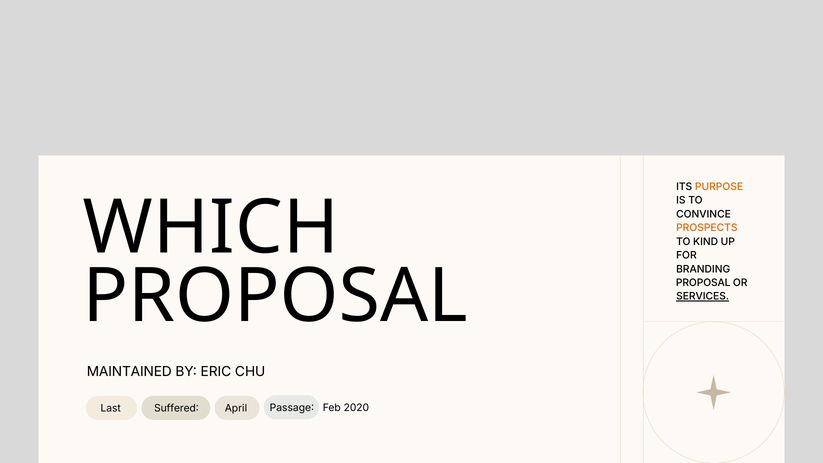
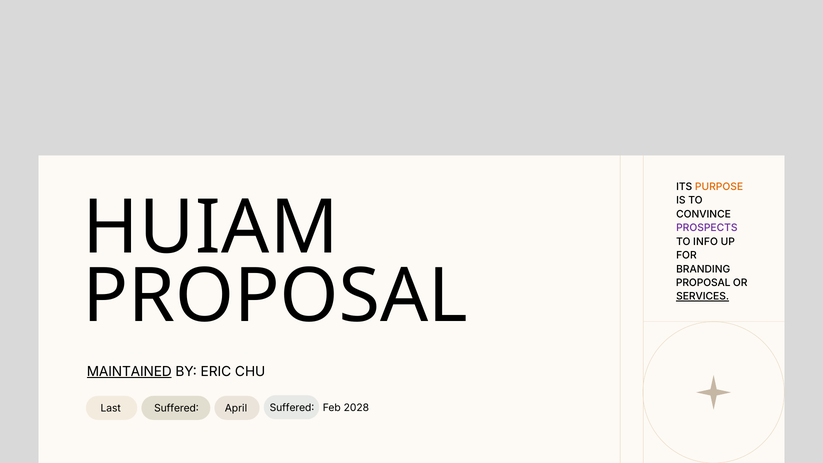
WHICH: WHICH -> HUIAM (211, 228)
PROSPECTS colour: orange -> purple (707, 228)
KIND: KIND -> INFO (706, 242)
MAINTAINED underline: none -> present (129, 372)
Passage: Passage -> Suffered (292, 408)
2020: 2020 -> 2028 (356, 408)
